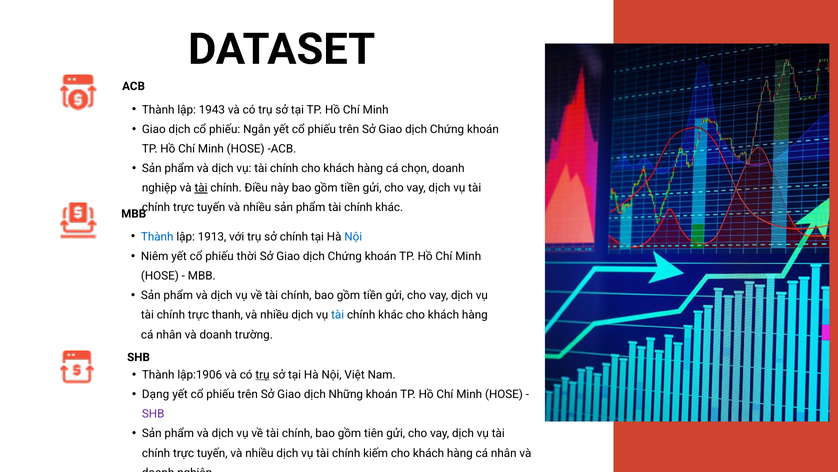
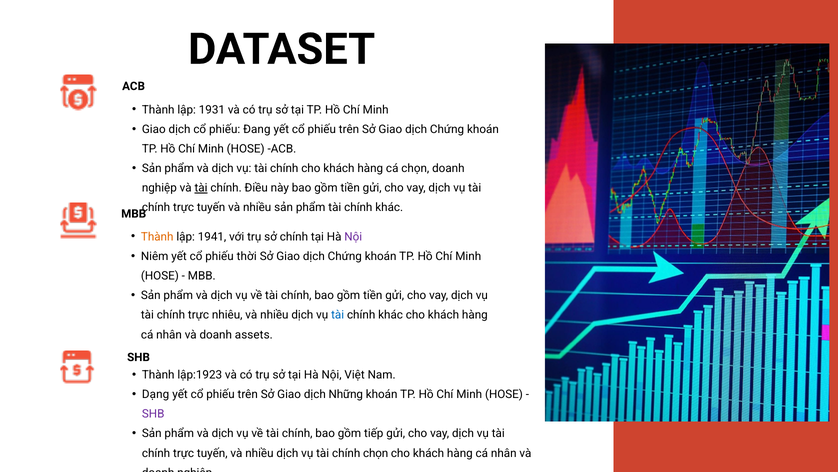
1943: 1943 -> 1931 (212, 110)
Ngắn: Ngắn -> Đang (257, 129)
Thành colour: blue -> orange (157, 236)
1913: 1913 -> 1941 (212, 236)
Nội colour: blue -> purple (353, 236)
thanh: thanh -> nhiêu (227, 315)
trường: trường -> assets (254, 334)
lập:1906: lập:1906 -> lập:1923 (200, 374)
trụ underline: present -> none (263, 374)
tiên: tiên -> tiếp (374, 433)
chính kiếm: kiếm -> chọn (376, 453)
